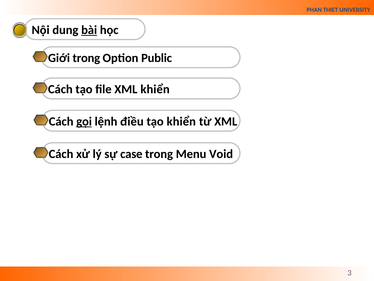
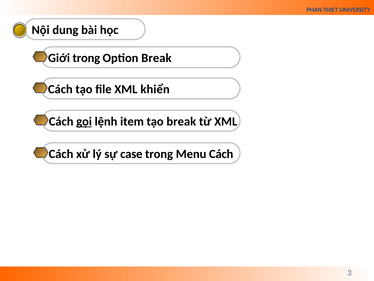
bài underline: present -> none (89, 30)
Option Public: Public -> Break (156, 58)
điều: điều -> item (132, 121)
tạo khiển: khiển -> break (181, 121)
Menu Void: Void -> Cách (221, 154)
